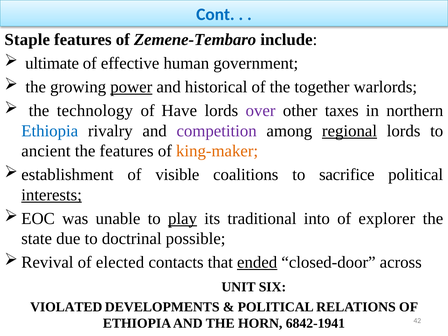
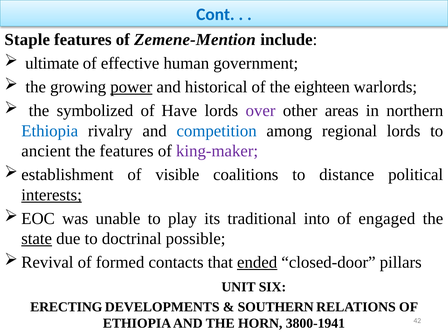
Zemene-Tembaro: Zemene-Tembaro -> Zemene-Mention (195, 40)
together: together -> eighteen (322, 87)
technology: technology -> symbolized (95, 111)
taxes: taxes -> areas (342, 111)
competition colour: purple -> blue (217, 131)
regional underline: present -> none (350, 131)
king-maker colour: orange -> purple (217, 151)
sacrifice: sacrifice -> distance (347, 175)
play underline: present -> none (183, 219)
explorer: explorer -> engaged (387, 219)
state underline: none -> present (37, 239)
elected: elected -> formed (120, 262)
across: across -> pillars (401, 262)
VIOLATED: VIOLATED -> ERECTING (66, 307)
POLITICAL: POLITICAL -> SOUTHERN (276, 307)
6842-1941: 6842-1941 -> 3800-1941 (315, 323)
